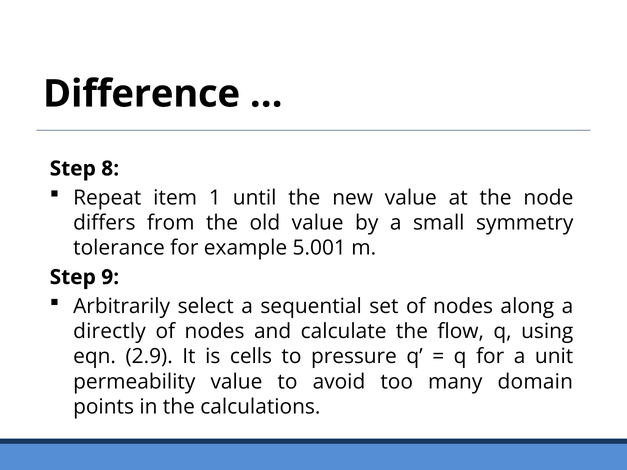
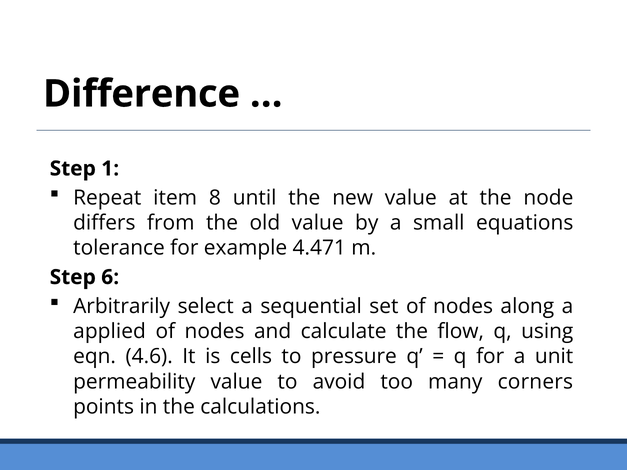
8: 8 -> 1 (110, 169)
1: 1 -> 8 (215, 198)
symmetry: symmetry -> equations (525, 223)
5.001: 5.001 -> 4.471 (319, 248)
9: 9 -> 6 (110, 277)
directly: directly -> applied (110, 332)
2.9: 2.9 -> 4.6 (149, 357)
domain: domain -> corners (535, 382)
